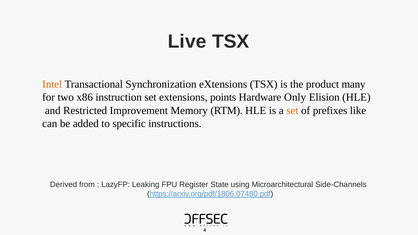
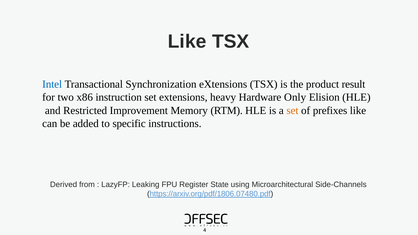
Live: Live -> Like (187, 42)
Intel colour: orange -> blue (52, 84)
many: many -> result (354, 84)
points: points -> heavy (223, 97)
